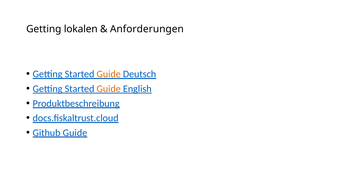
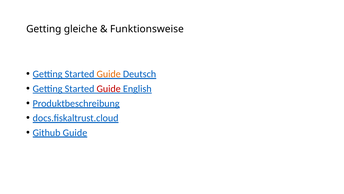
lokalen: lokalen -> gleiche (81, 29)
Anforderungen: Anforderungen -> Funktionsweise (147, 29)
Guide colour: orange -> red (109, 89)
